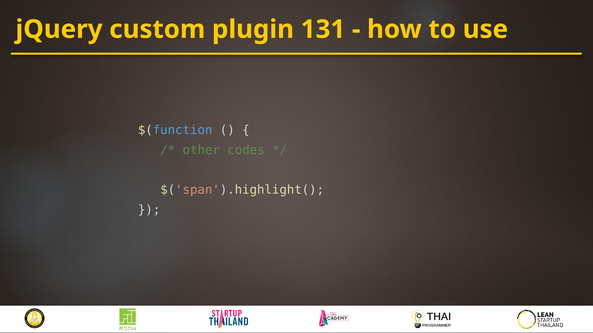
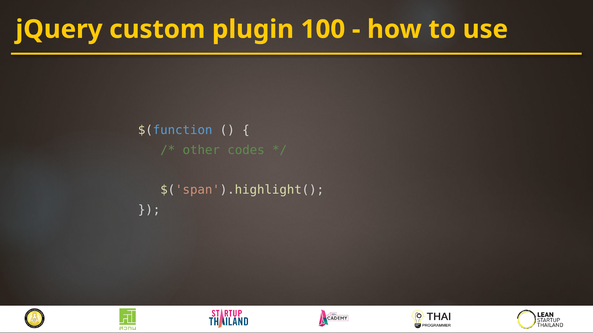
131: 131 -> 100 (323, 29)
